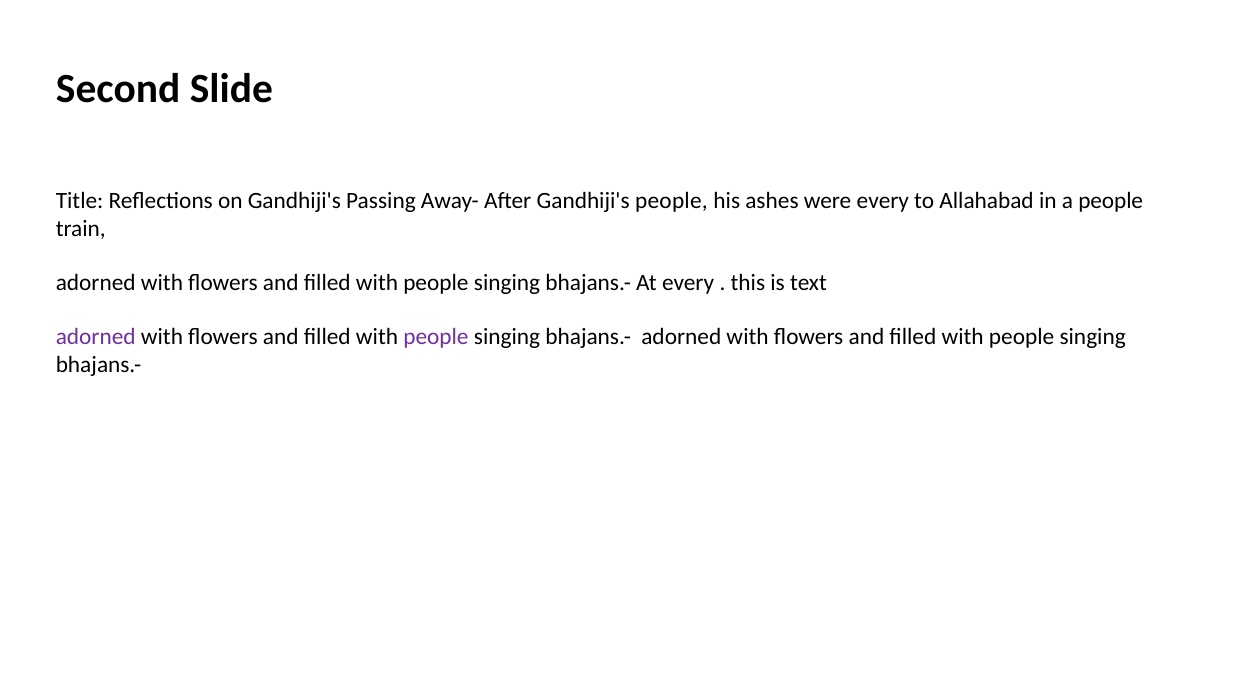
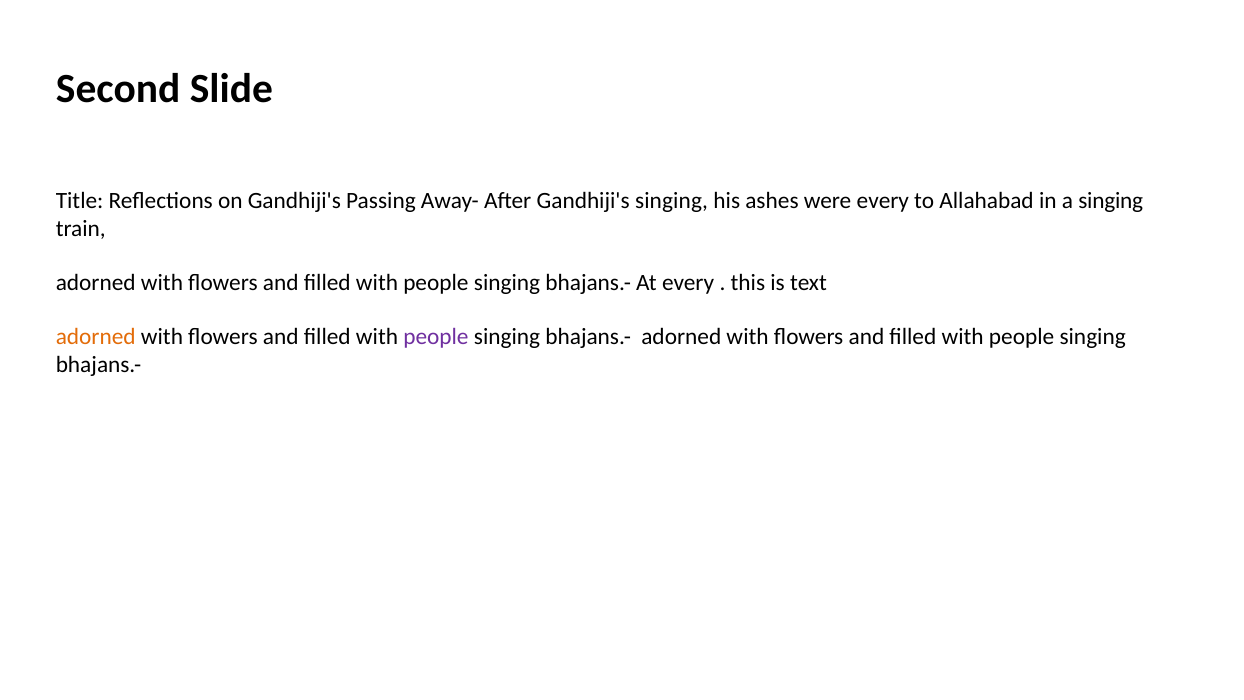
Gandhiji's people: people -> singing (671, 201)
a people: people -> singing (1111, 201)
adorned colour: purple -> orange (96, 337)
